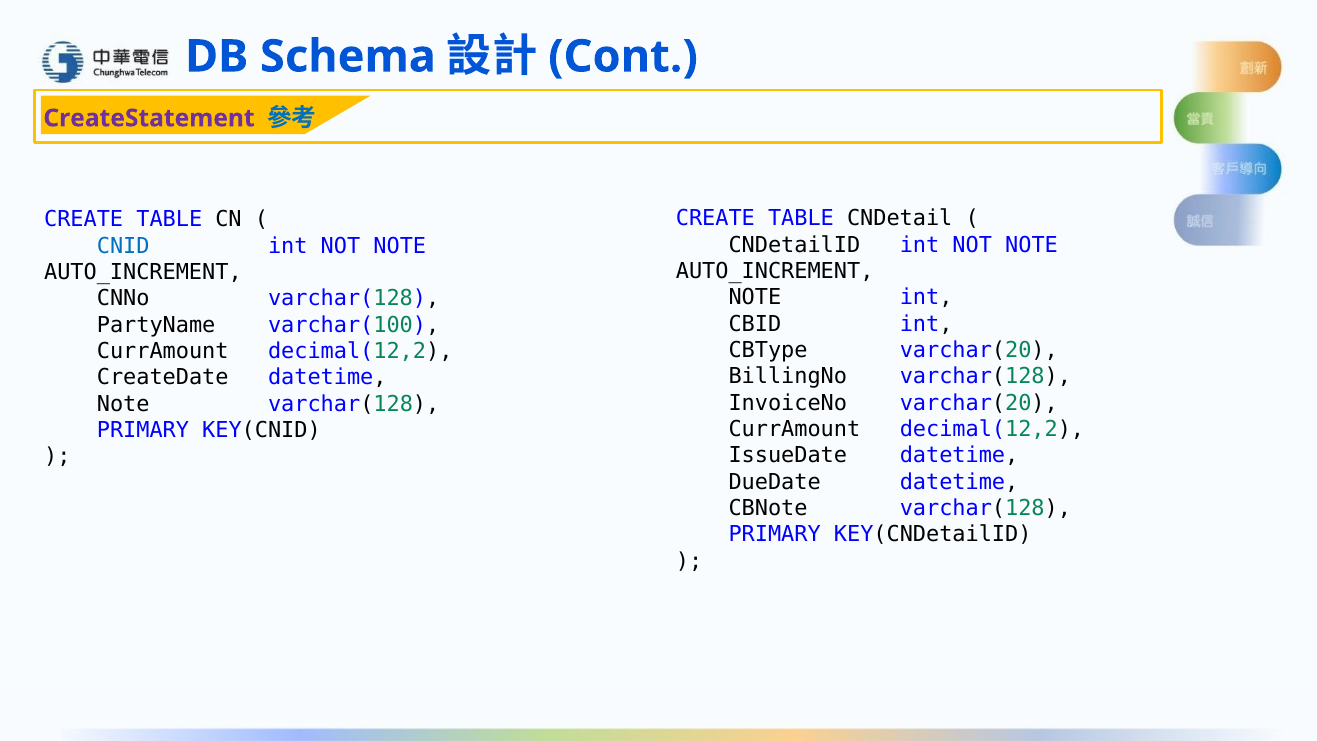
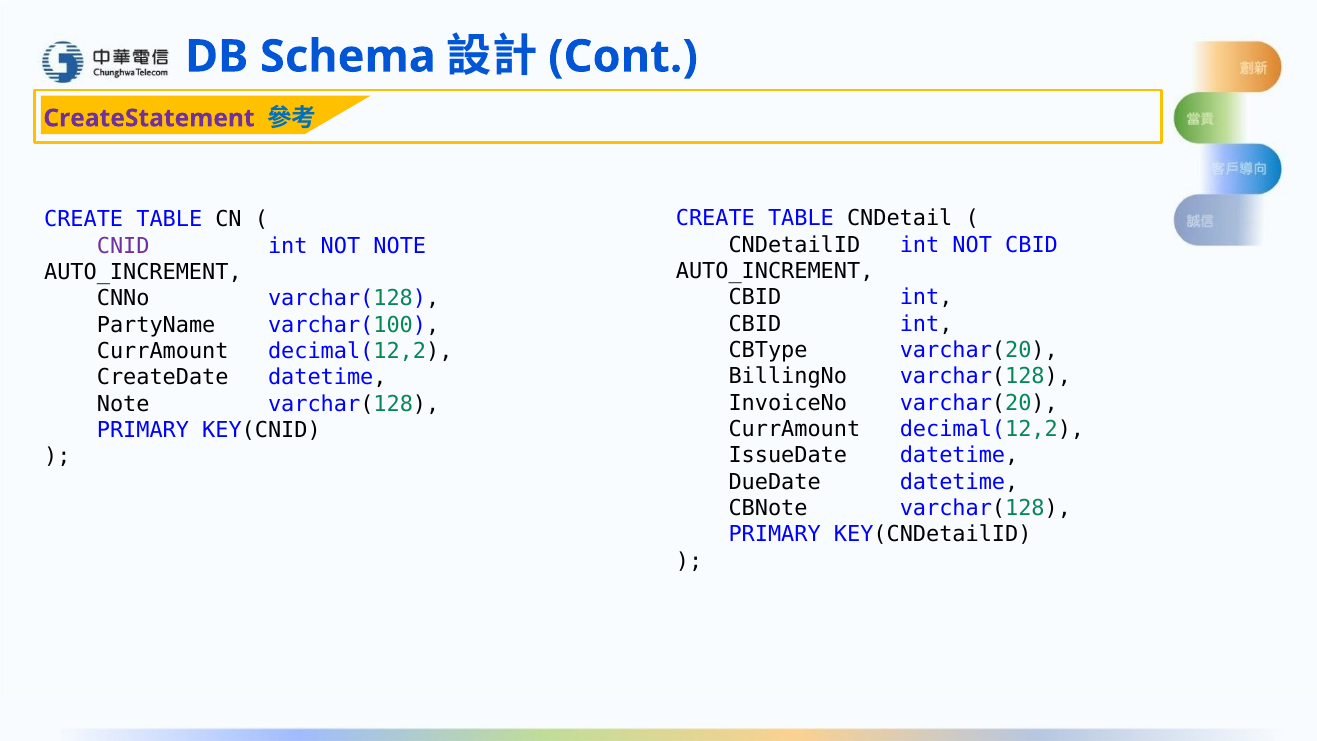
CNDetailID int NOT NOTE: NOTE -> CBID (1032, 245)
CNID colour: blue -> purple (123, 246)
NOTE: NOTE -> CBID (755, 298)
